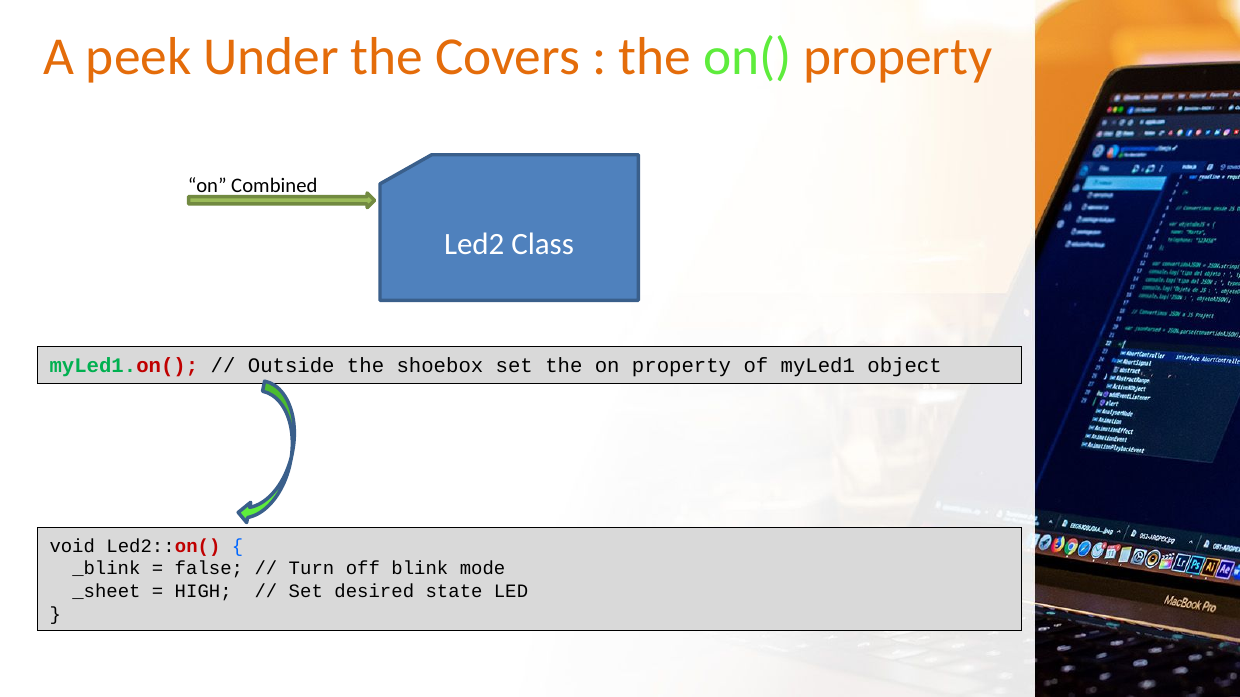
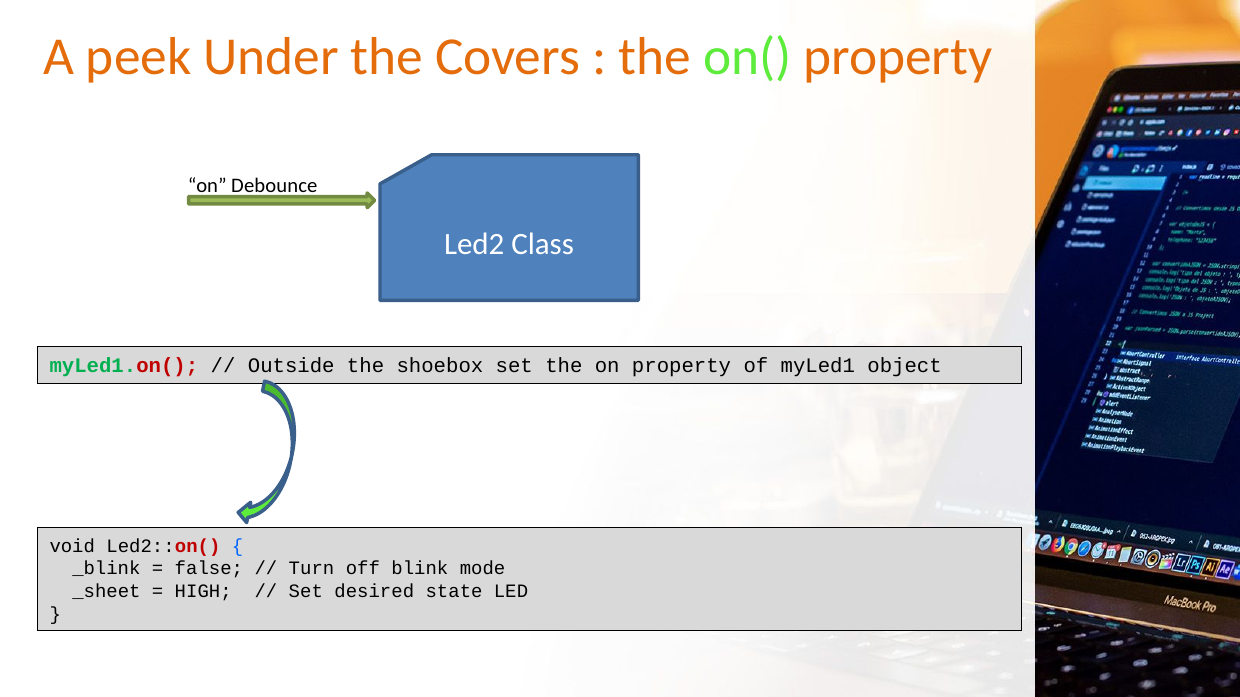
Combined: Combined -> Debounce (274, 185)
